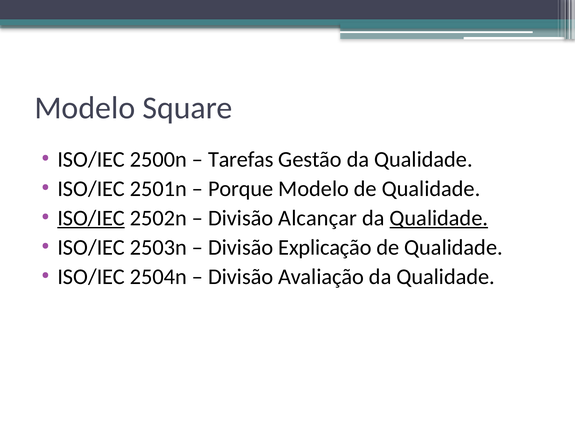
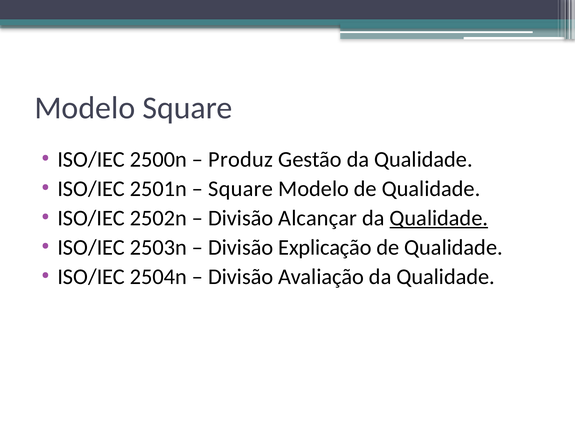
Tarefas: Tarefas -> Produz (241, 159)
Porque: Porque -> Square (241, 189)
ISO/IEC underline: present -> none (91, 218)
